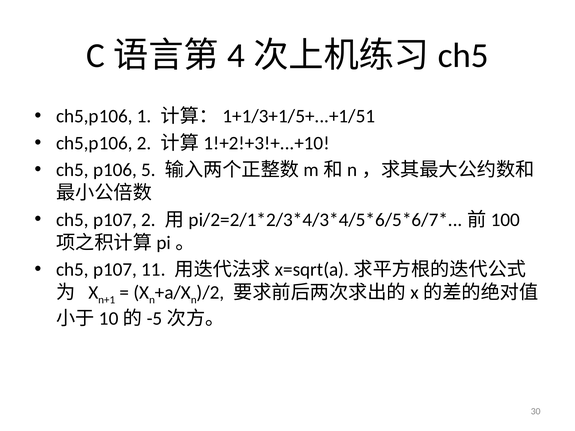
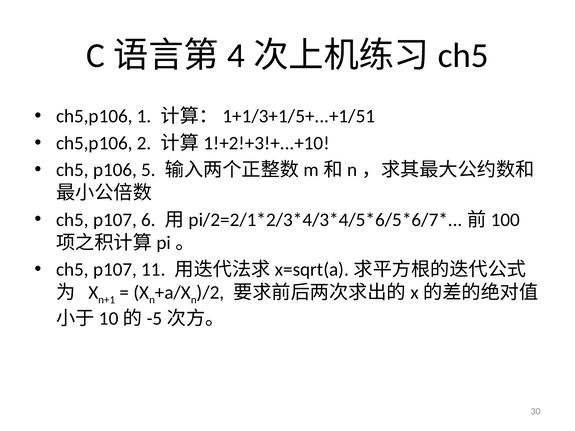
p107 2: 2 -> 6 (149, 220)
